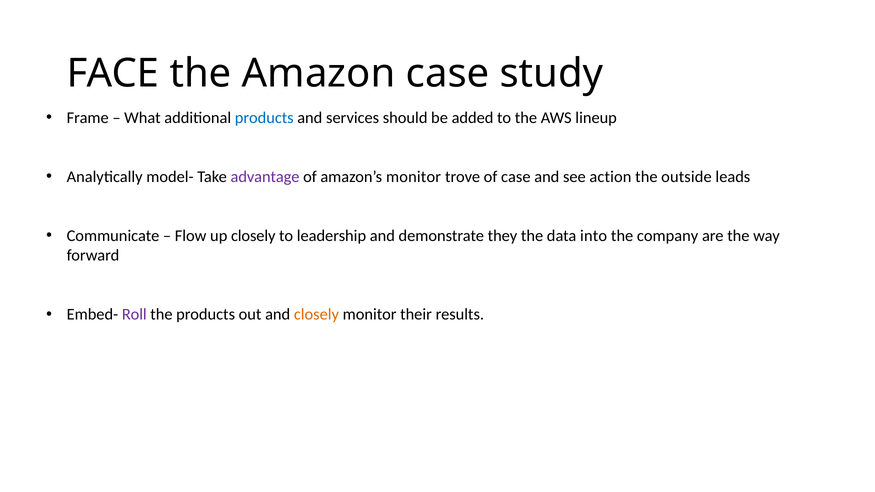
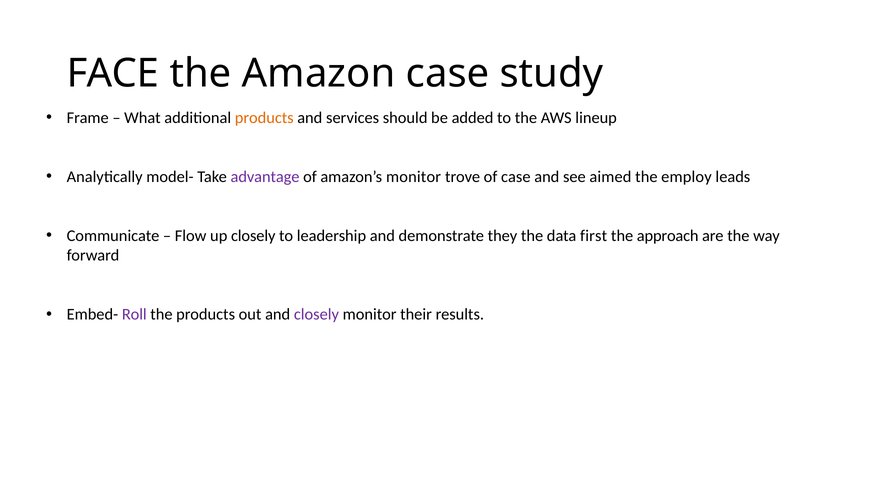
products colour: blue -> orange (264, 118)
action: action -> aimed (610, 177)
outside: outside -> employ (686, 177)
into: into -> first (594, 236)
company: company -> approach (668, 236)
closely colour: orange -> purple (316, 315)
